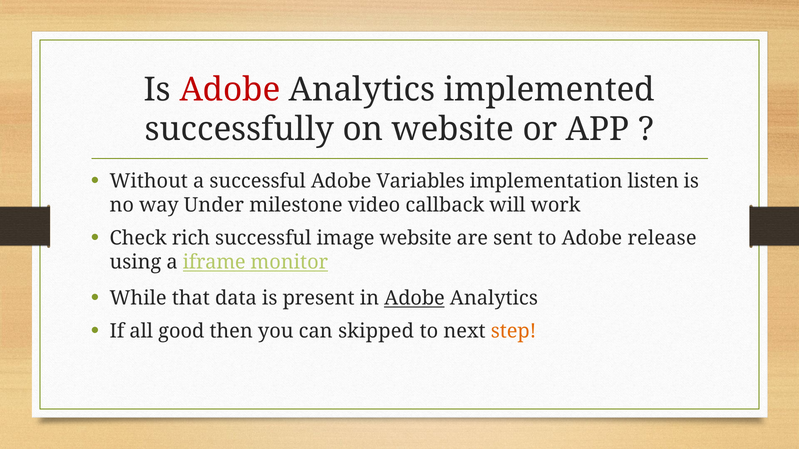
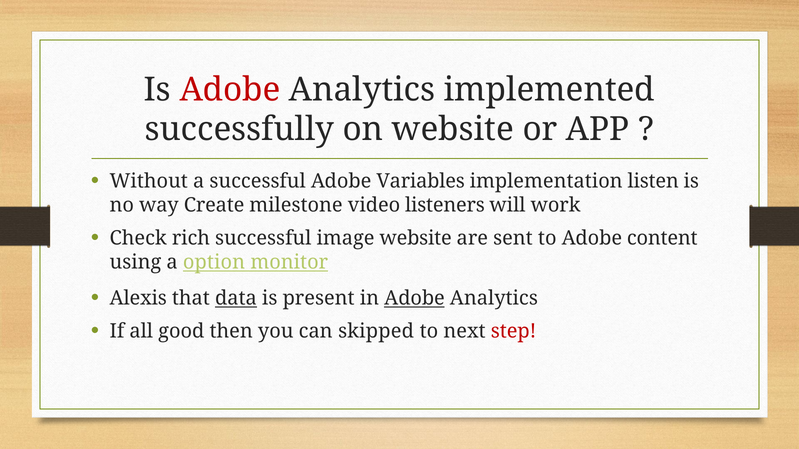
Under: Under -> Create (214, 205)
callback: callback -> listeners (445, 205)
release: release -> content (662, 238)
iframe: iframe -> option (214, 262)
While: While -> Alexis (138, 299)
data underline: none -> present (236, 299)
step colour: orange -> red (514, 332)
